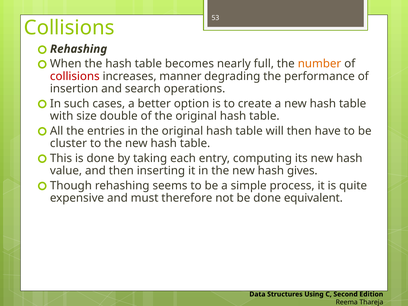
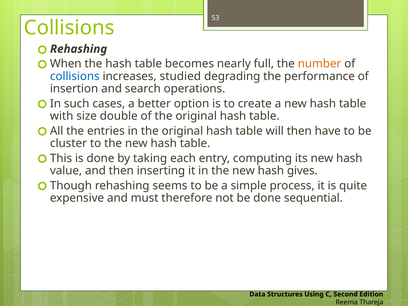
collisions colour: red -> blue (75, 76)
manner: manner -> studied (180, 76)
equivalent: equivalent -> sequential (313, 198)
